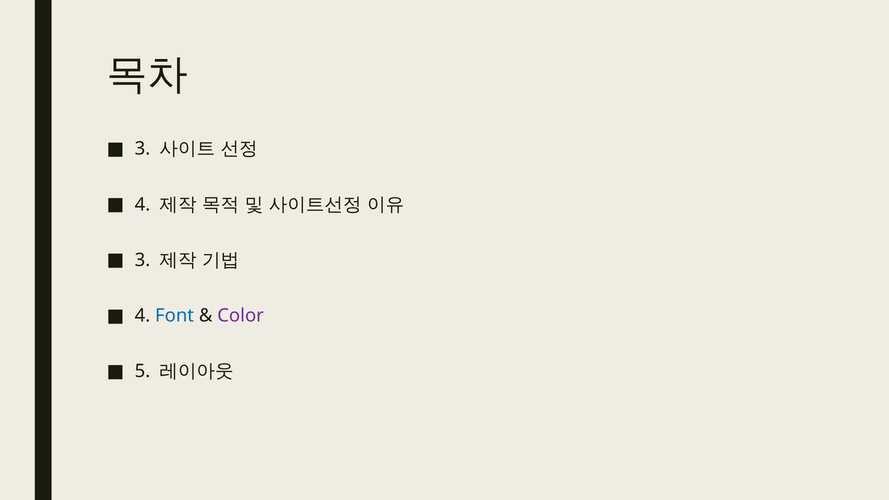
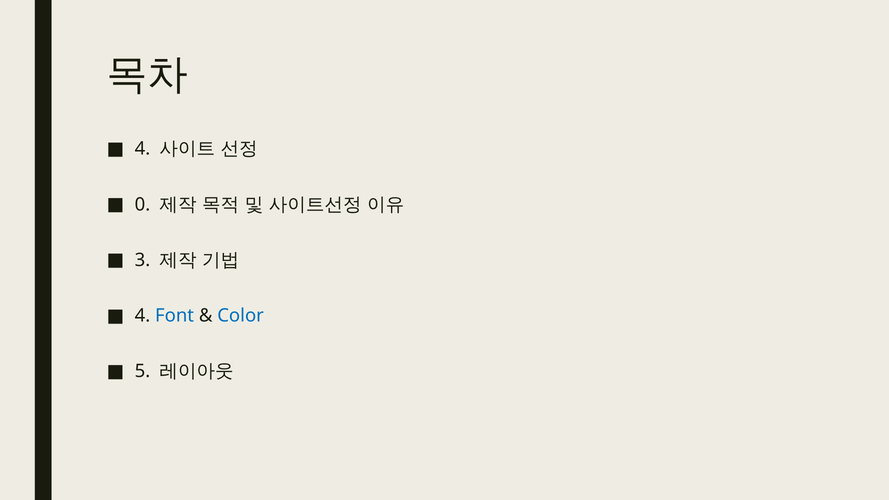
3: 3 -> 4 (142, 149)
4: 4 -> 0 (142, 204)
Color colour: purple -> blue (241, 316)
